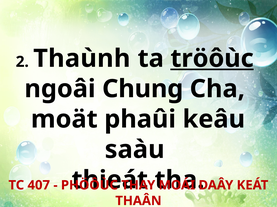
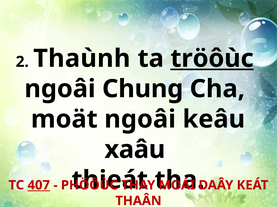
moät phaûi: phaûi -> ngoâi (140, 120)
saàu: saàu -> xaâu (135, 150)
407 underline: none -> present (39, 186)
